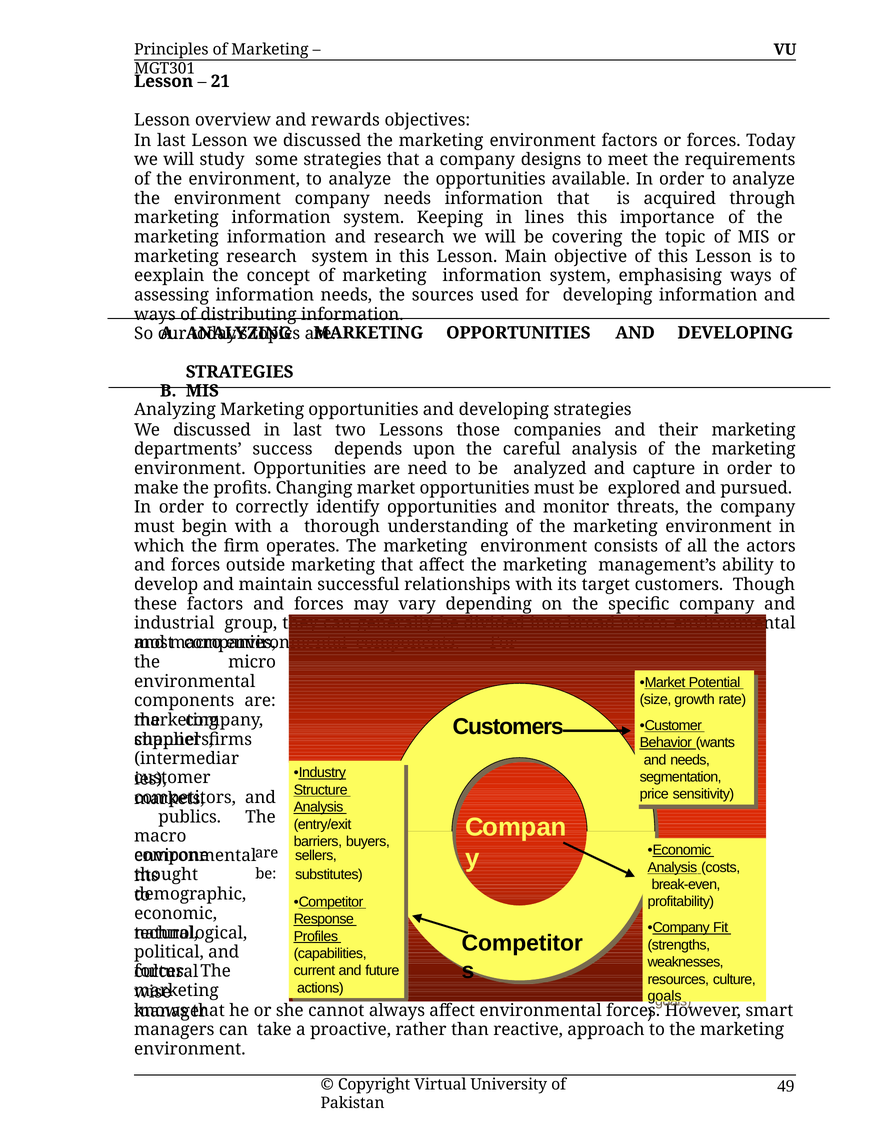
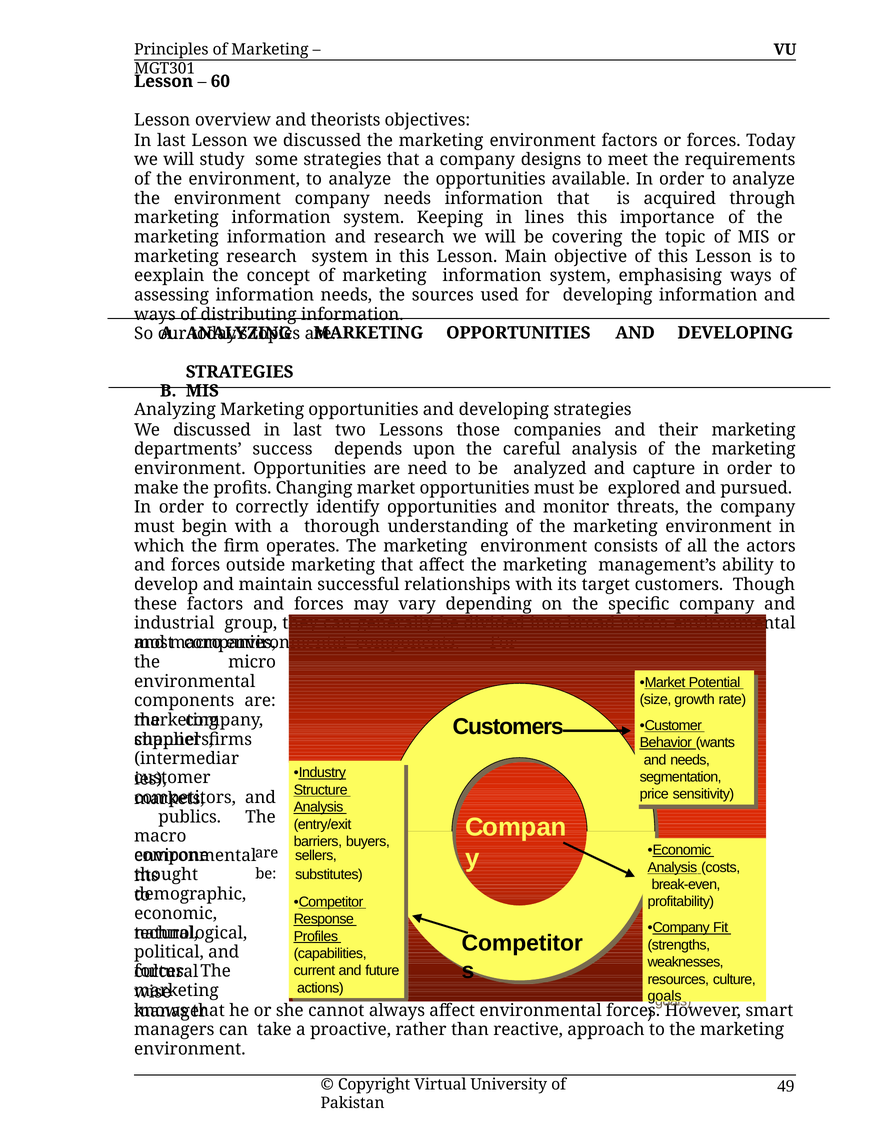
21: 21 -> 60 (220, 81)
rewards: rewards -> theorists (346, 120)
